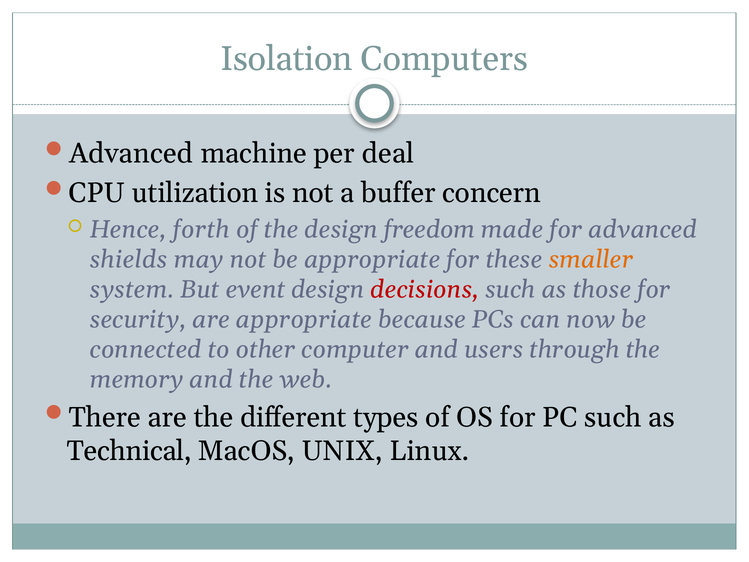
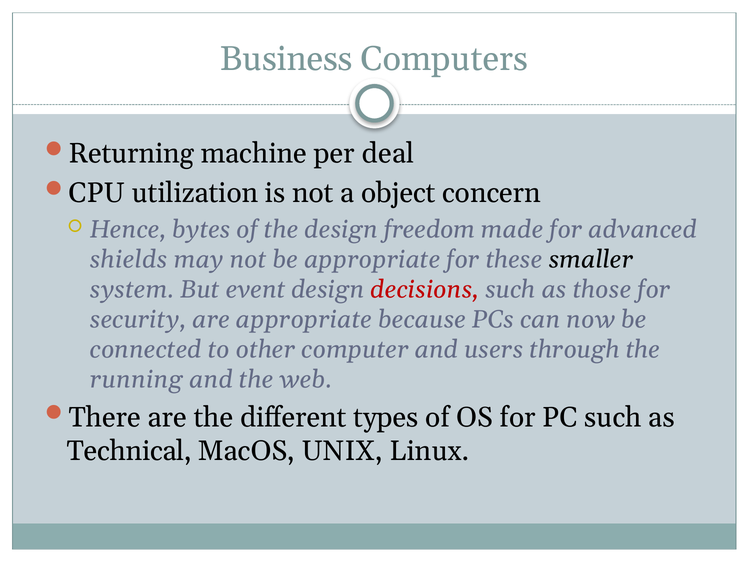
Isolation: Isolation -> Business (286, 59)
Advanced: Advanced -> Returning (131, 154)
buffer: buffer -> object (398, 193)
forth: forth -> bytes (201, 230)
smaller colour: orange -> black (591, 260)
memory: memory -> running (136, 379)
